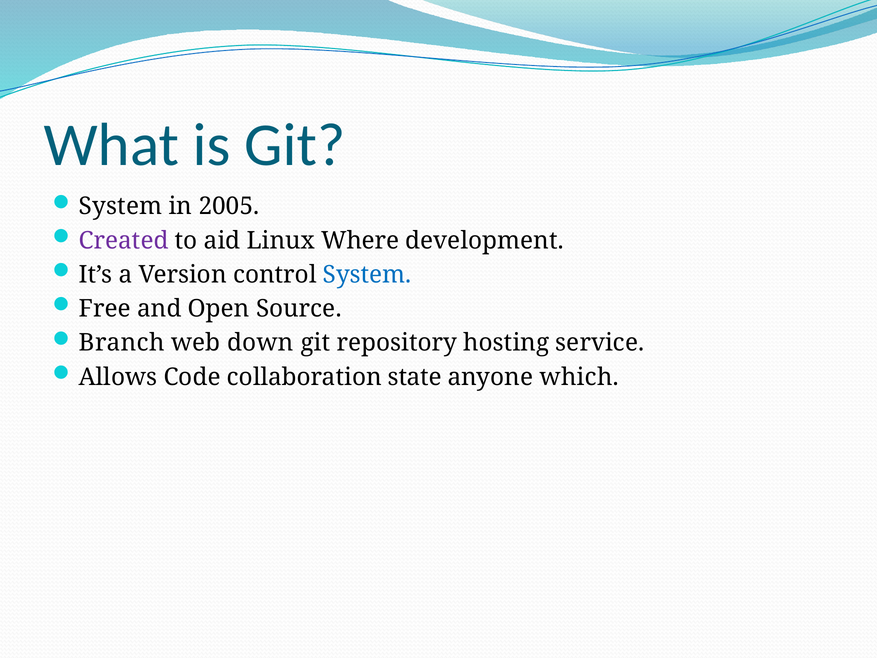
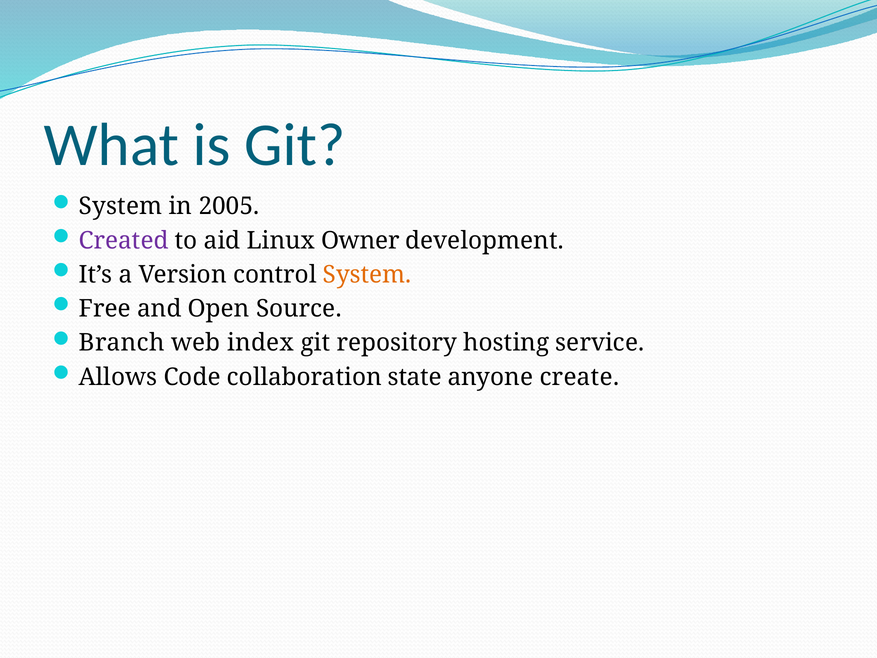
Where: Where -> Owner (360, 240)
System colour: blue -> orange (367, 274)
down: down -> index (260, 343)
which: which -> create (579, 377)
